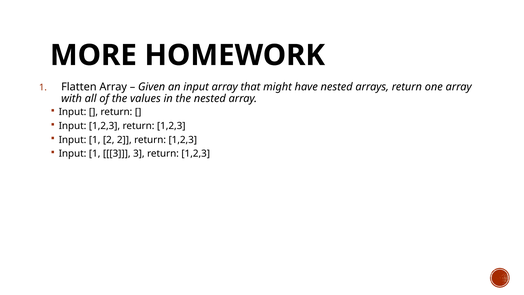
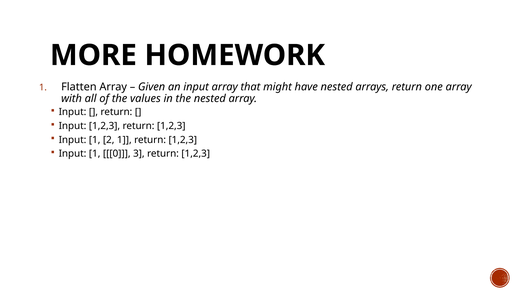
2 2: 2 -> 1 (124, 140)
1 3: 3 -> 0 (117, 154)
